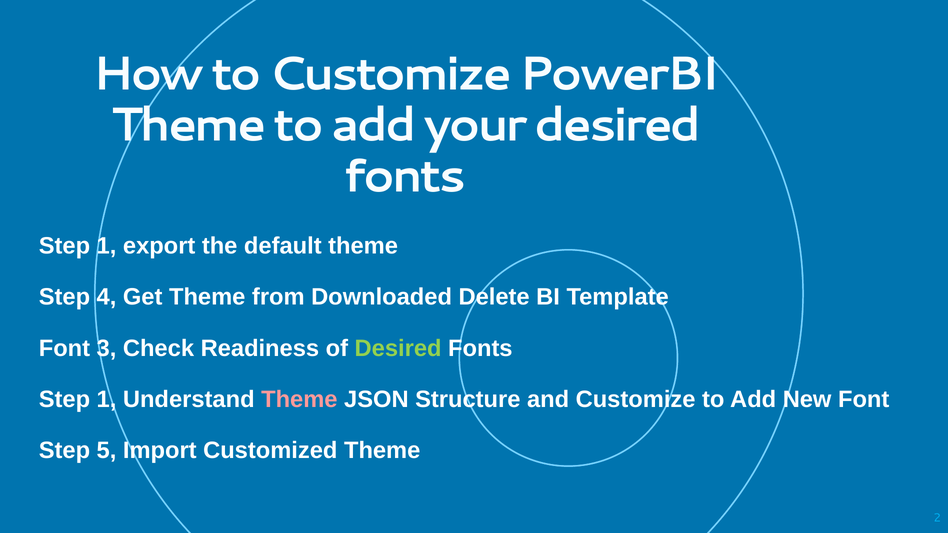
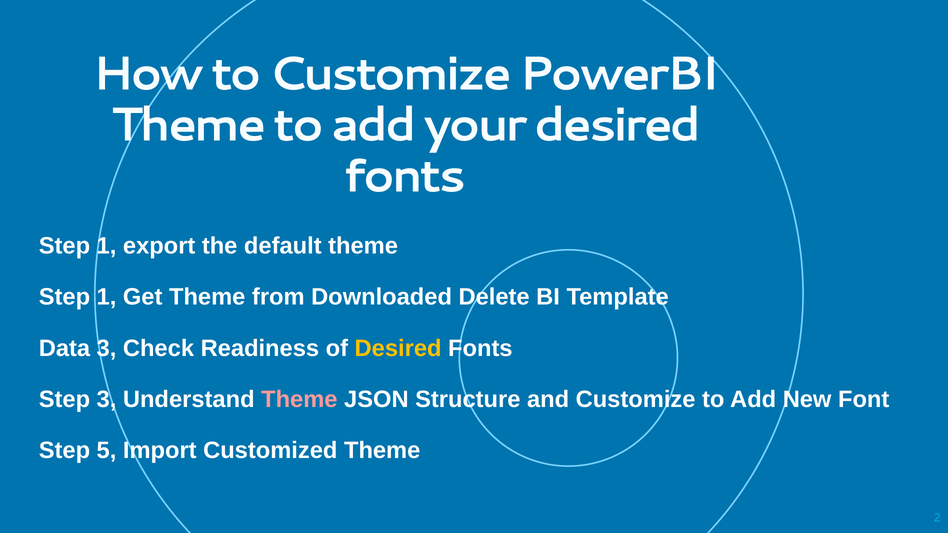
4: 4 -> 1 (106, 297)
Font: Font -> Data (64, 348)
Desired colour: light green -> yellow (398, 348)
1: 1 -> 3 (106, 400)
